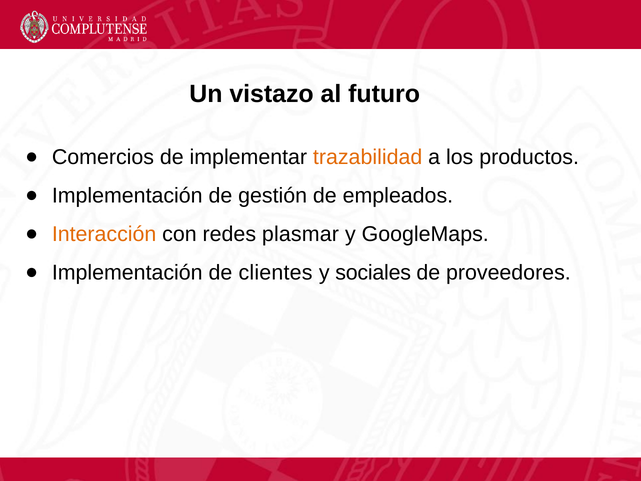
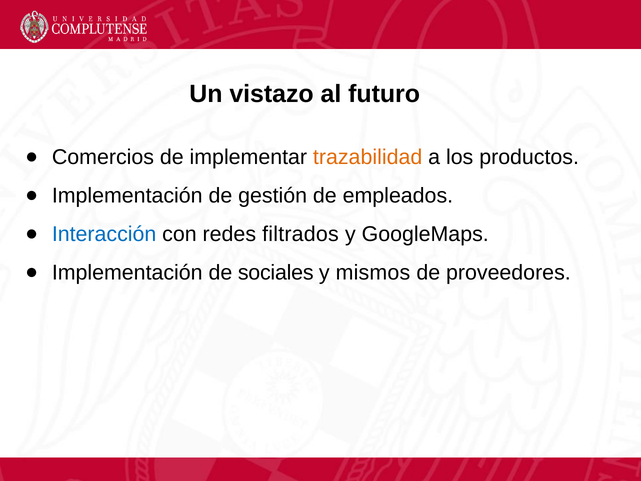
Interacción colour: orange -> blue (104, 234)
plasmar: plasmar -> filtrados (300, 234)
clientes: clientes -> sociales (276, 273)
sociales: sociales -> mismos (373, 273)
